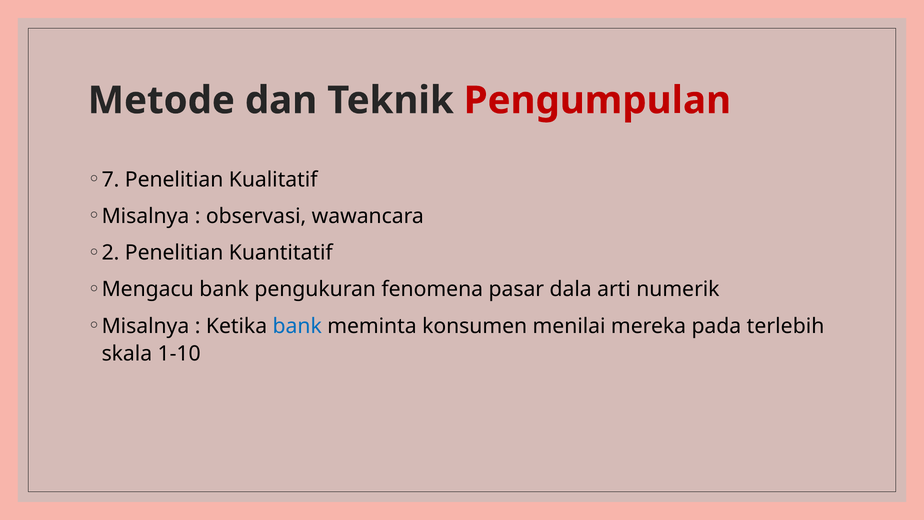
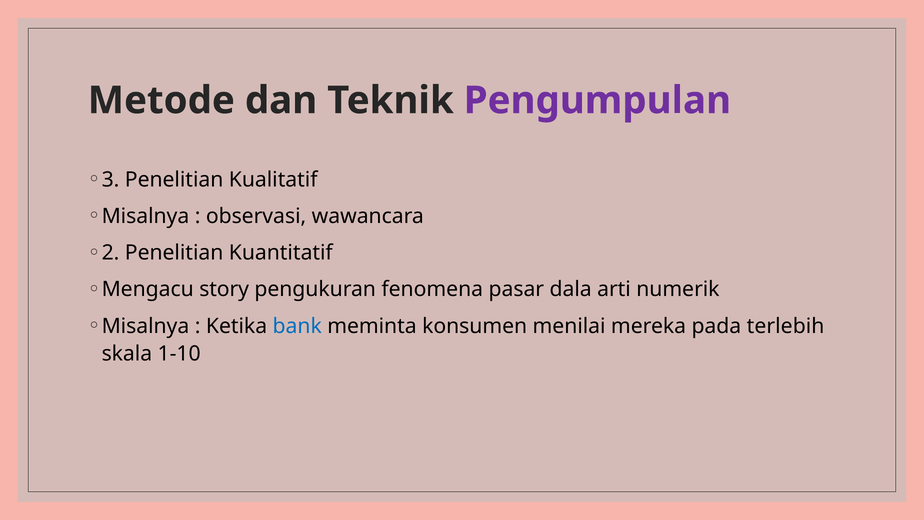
Pengumpulan colour: red -> purple (597, 100)
7: 7 -> 3 (110, 180)
Mengacu bank: bank -> story (224, 289)
